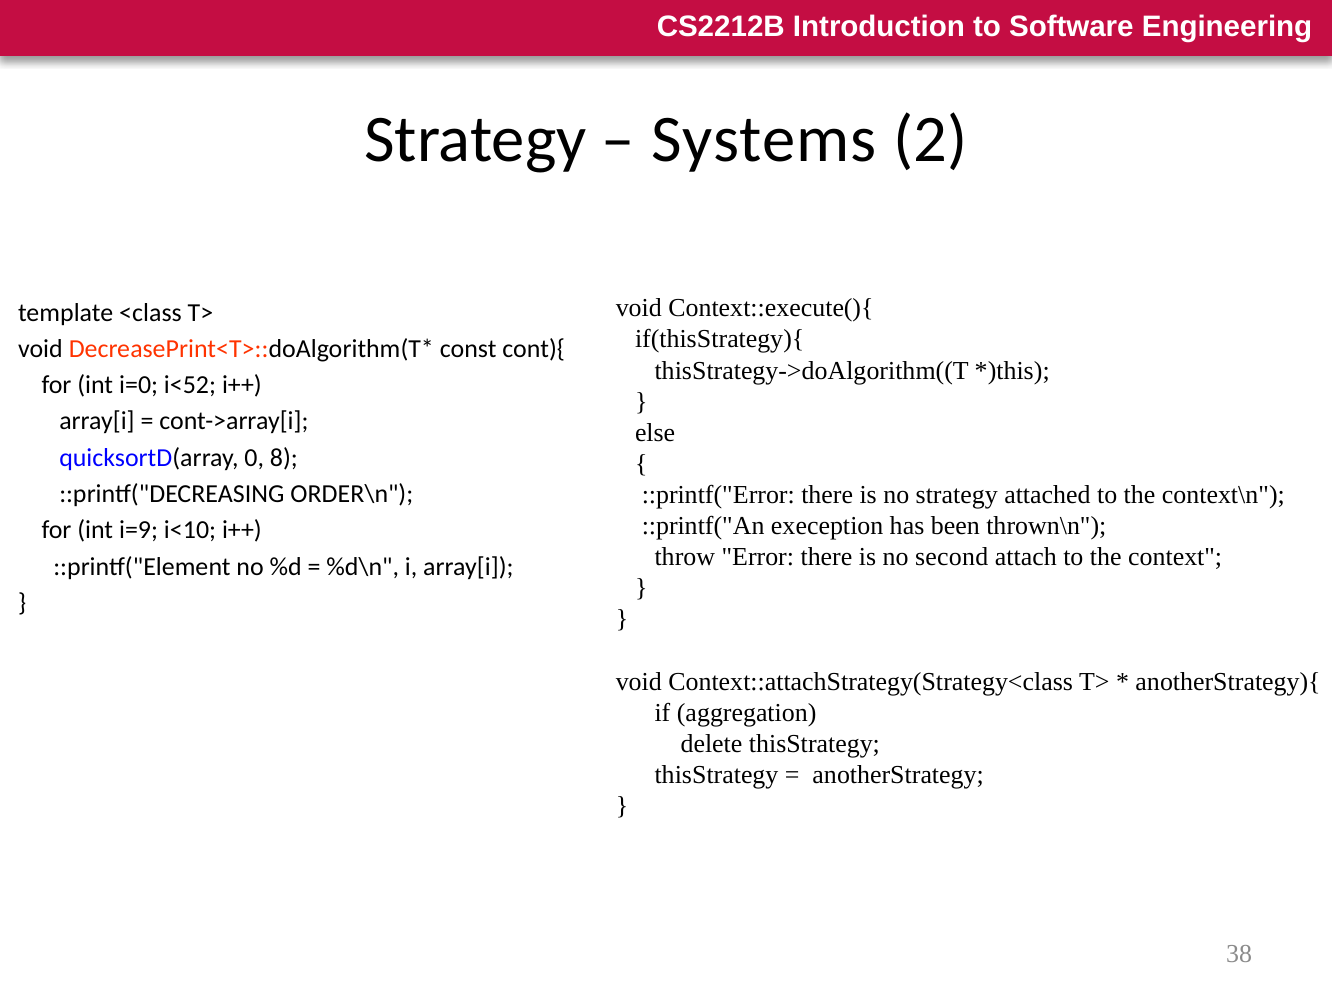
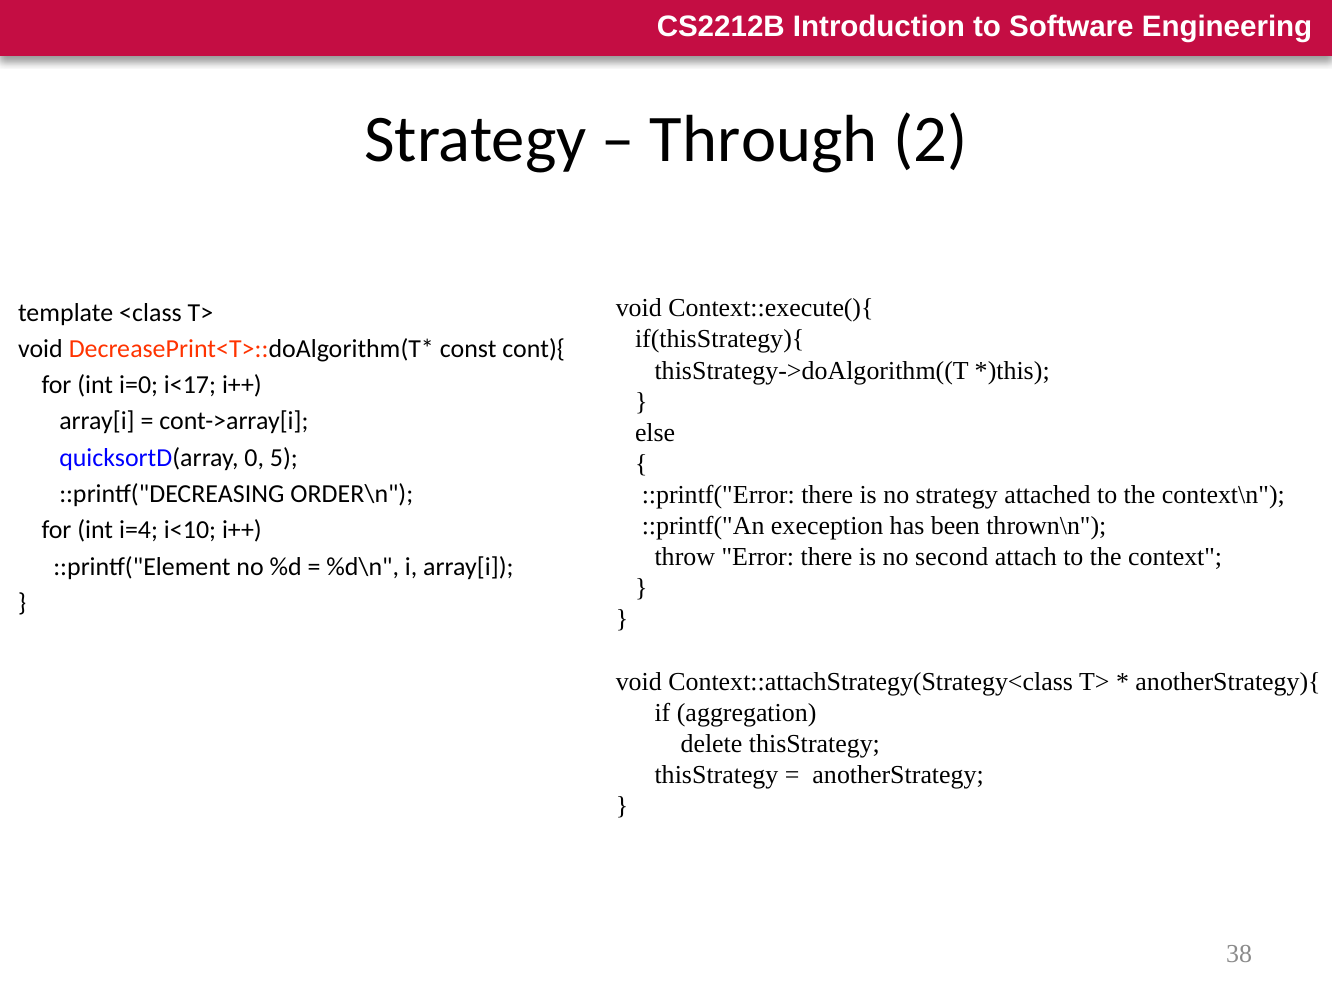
Systems: Systems -> Through (764, 140)
i<52: i<52 -> i<17 (190, 385)
8: 8 -> 5 (284, 458)
i=9: i=9 -> i=4 (139, 530)
